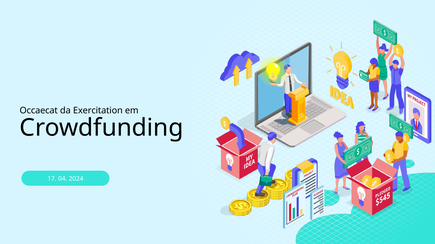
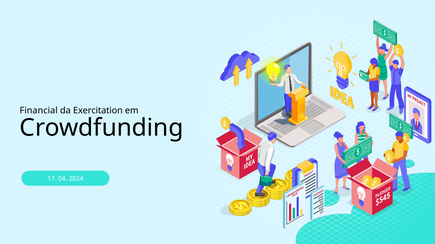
Occaecat: Occaecat -> Financial (39, 111)
